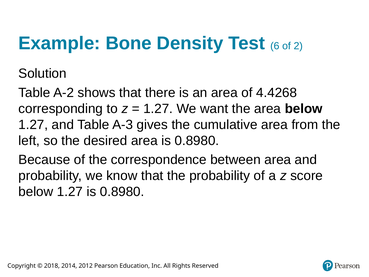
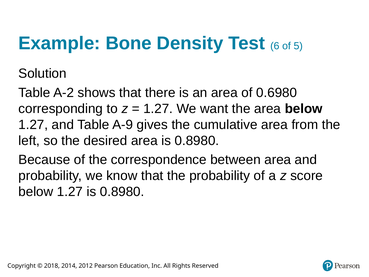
2: 2 -> 5 (298, 46)
4.4268: 4.4268 -> 0.6980 (277, 93)
A-3: A-3 -> A-9 (123, 125)
